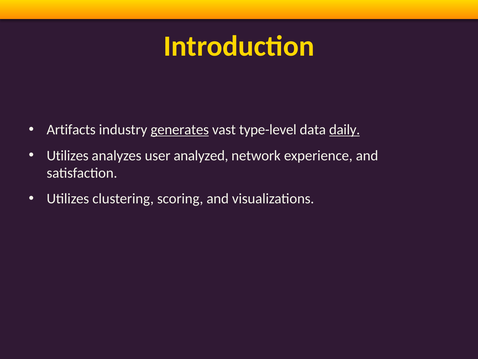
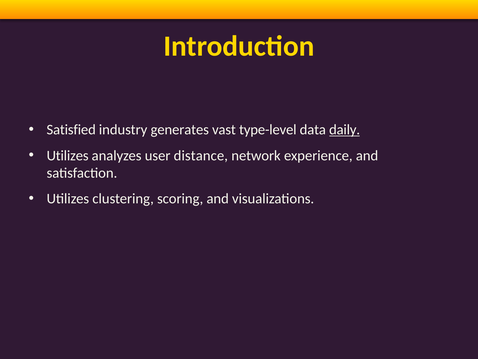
Artifacts: Artifacts -> Satisfied (71, 130)
generates underline: present -> none (180, 130)
analyzed: analyzed -> distance (201, 155)
